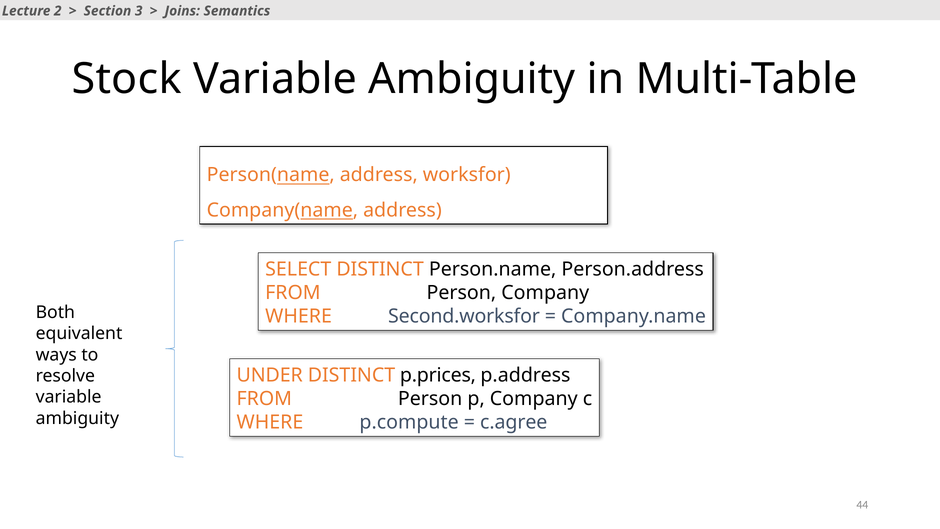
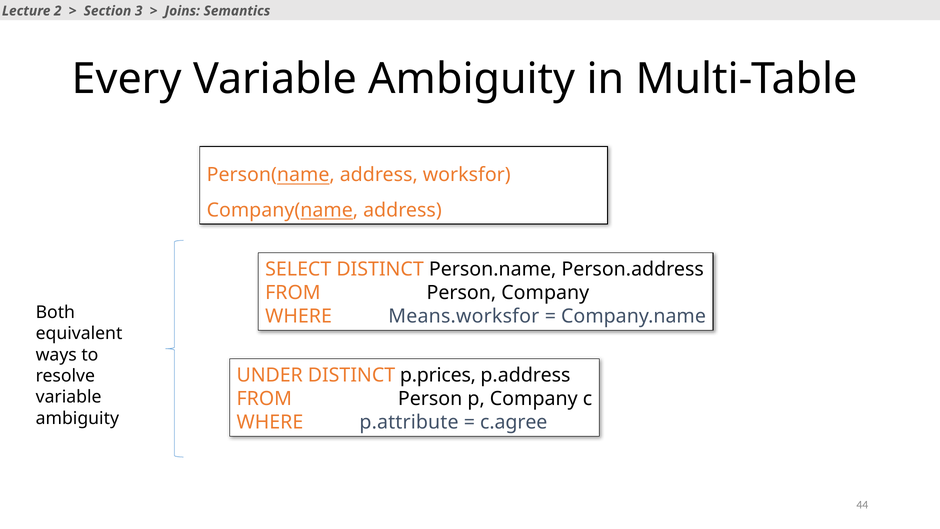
Stock: Stock -> Every (127, 79)
Second.worksfor: Second.worksfor -> Means.worksfor (464, 316)
p.compute: p.compute -> p.attribute (409, 422)
